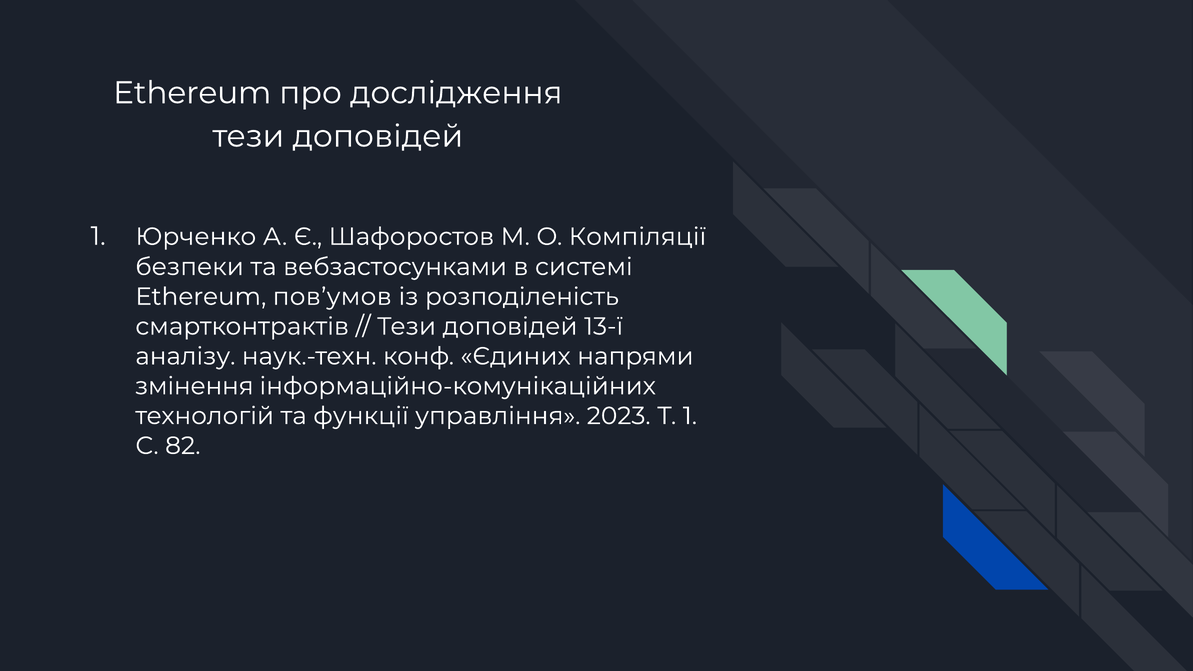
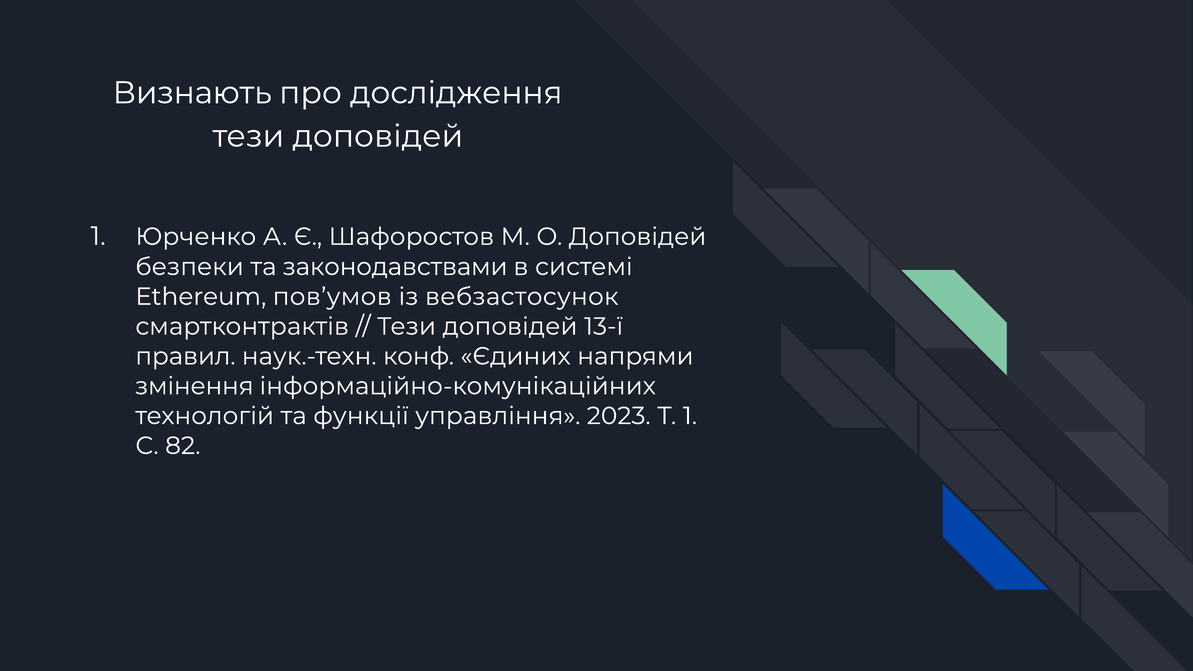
Ethereum: Ethereum -> Визнають (192, 93)
О Компіляції: Компіляції -> Доповідей (638, 237)
вебзастосунками: вебзастосунками -> законодавствами (395, 267)
розподіленість: розподіленість -> вебзастосунок (522, 297)
аналізу: аналізу -> правил (185, 356)
